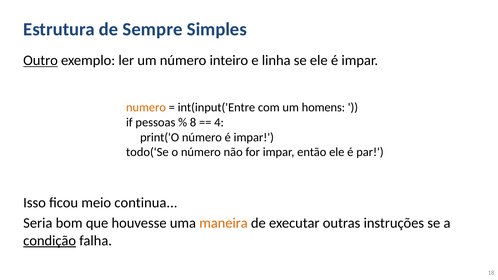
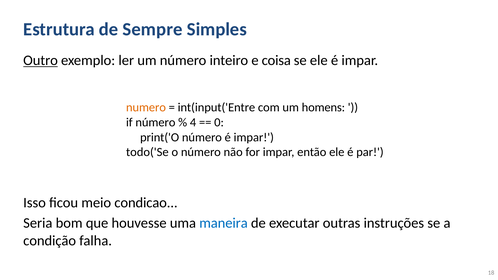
linha: linha -> coisa (276, 60)
if pessoas: pessoas -> número (155, 122)
8: 8 -> 4 (193, 122)
4: 4 -> 0 (219, 122)
continua: continua -> condicao (146, 203)
maneira colour: orange -> blue (223, 223)
condição underline: present -> none (50, 241)
